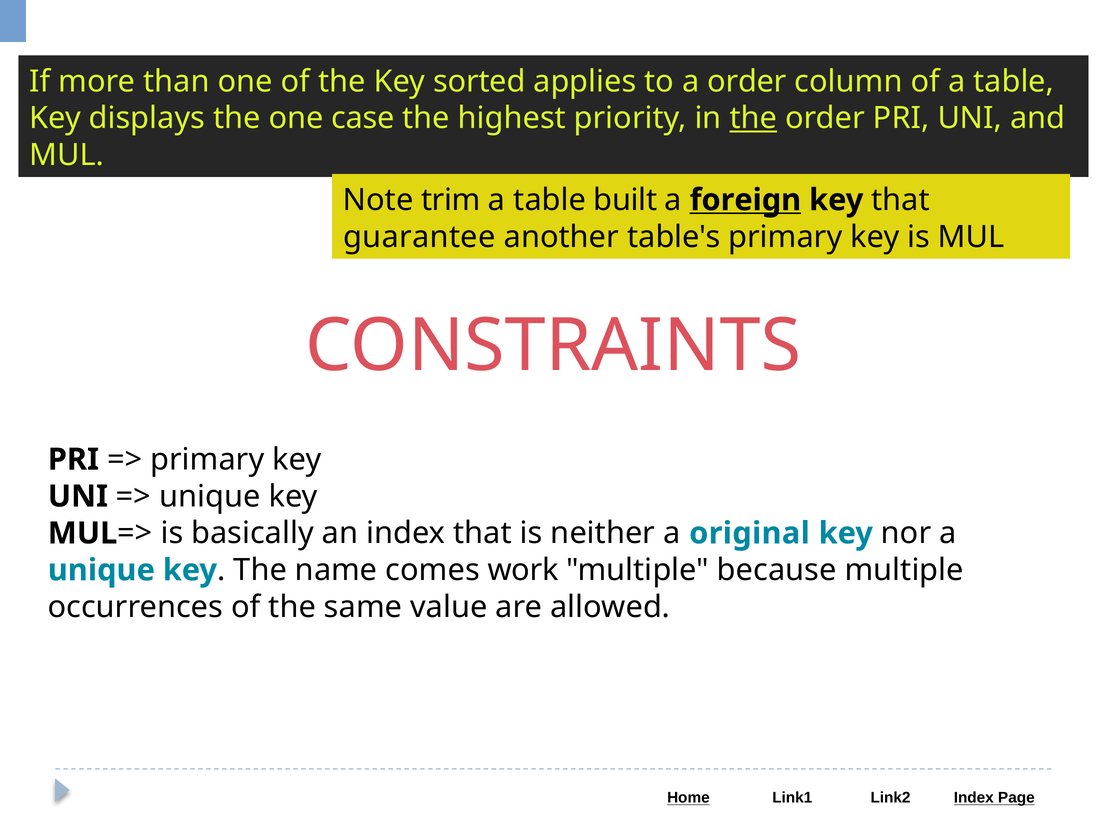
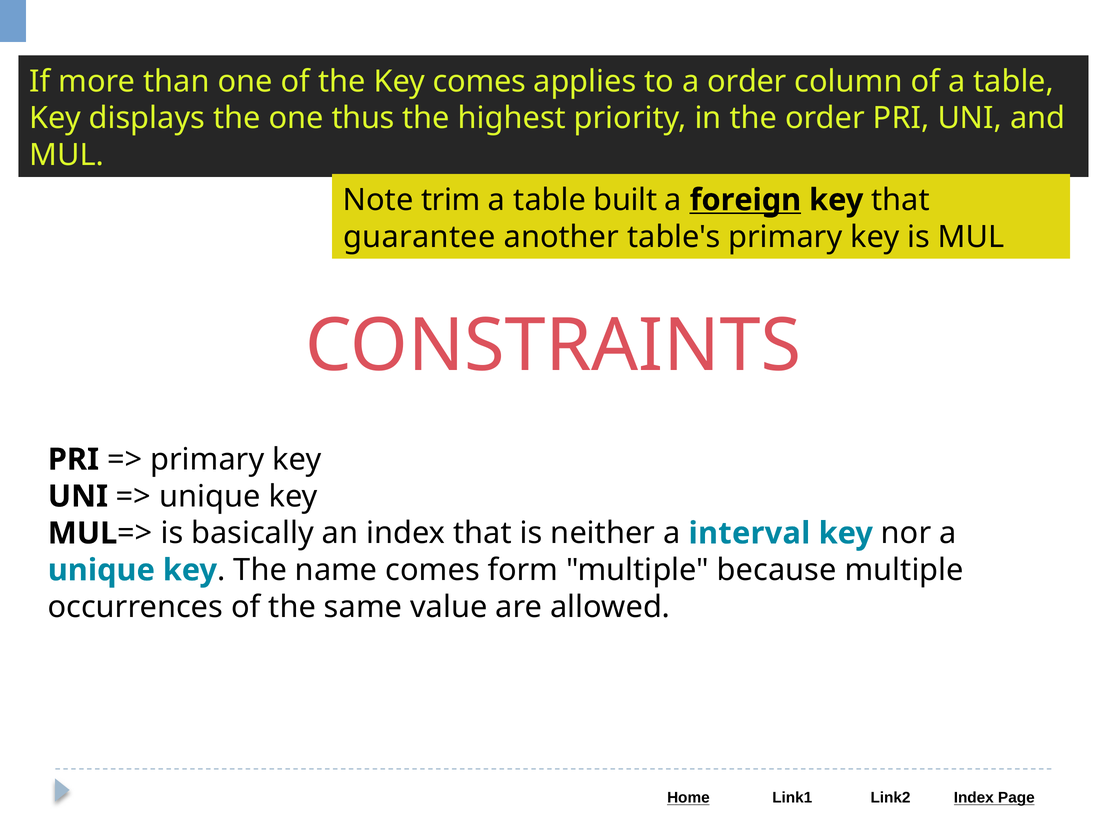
Key sorted: sorted -> comes (479, 81)
case: case -> thus (363, 118)
the underline: present -> none (753, 118)
original: original -> interval (749, 533)
work: work -> form (523, 570)
